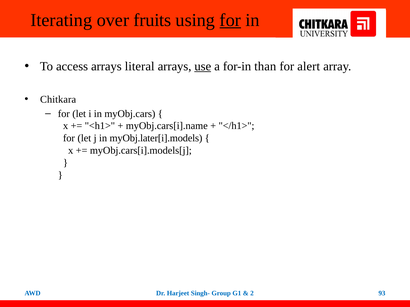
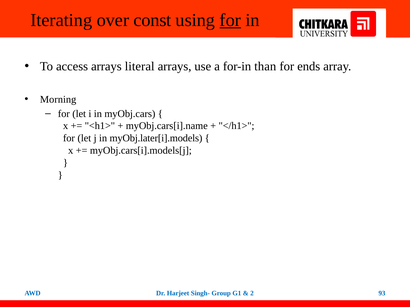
fruits: fruits -> const (152, 20)
use underline: present -> none (203, 66)
alert: alert -> ends (309, 66)
Chitkara: Chitkara -> Morning (58, 99)
